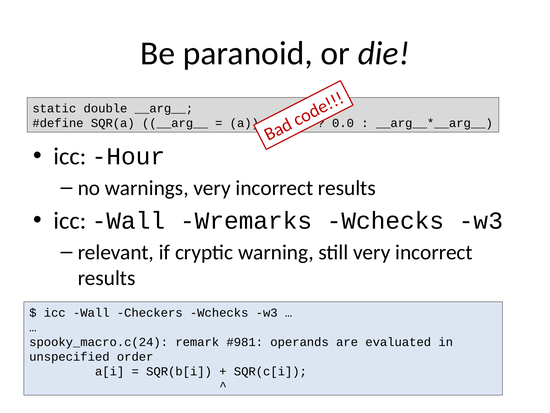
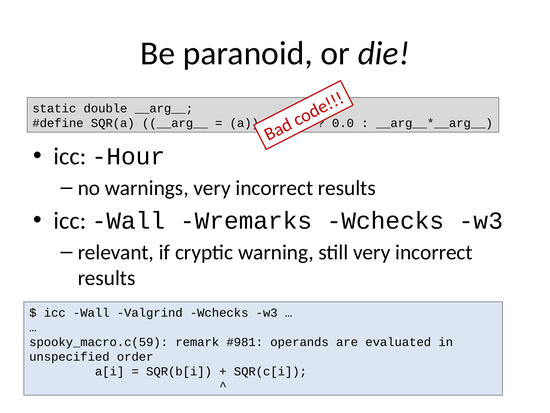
Checkers: Checkers -> Valgrind (150, 312)
spooky_macro.c(24: spooky_macro.c(24 -> spooky_macro.c(59 (99, 342)
